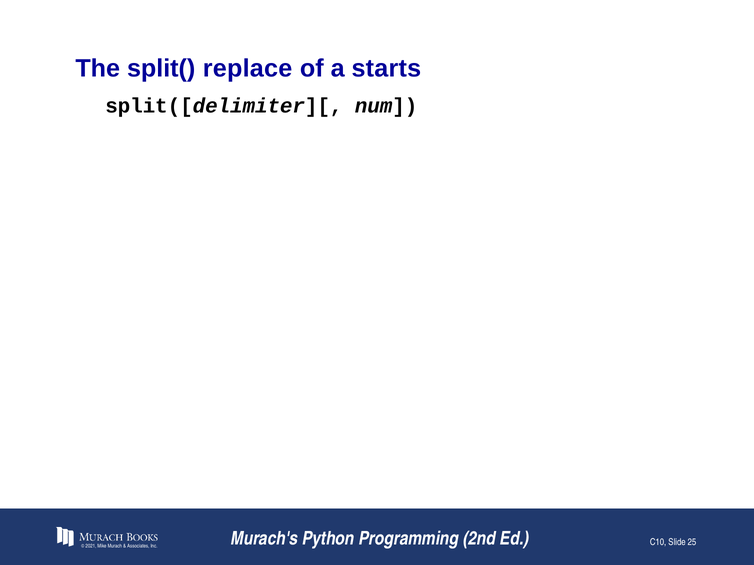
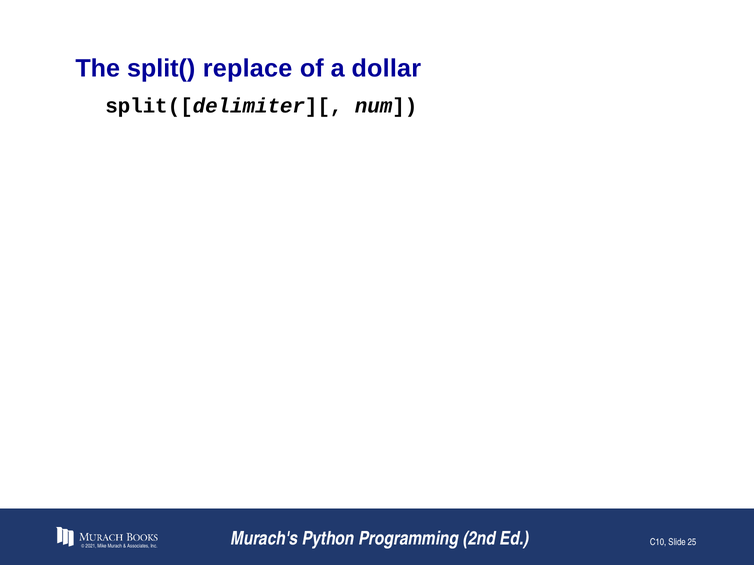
starts: starts -> dollar (386, 68)
